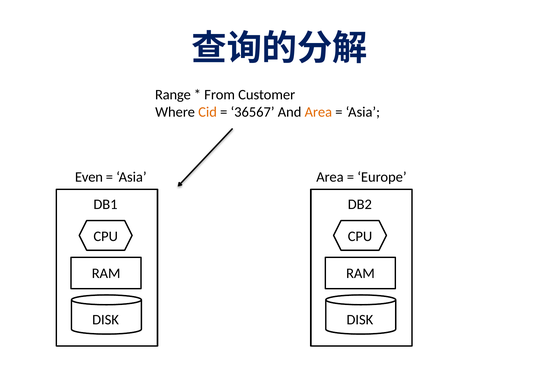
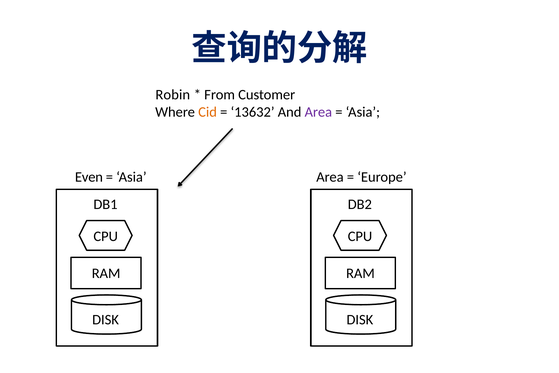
Range: Range -> Robin (173, 95)
36567: 36567 -> 13632 (253, 112)
Area colour: orange -> purple (318, 112)
